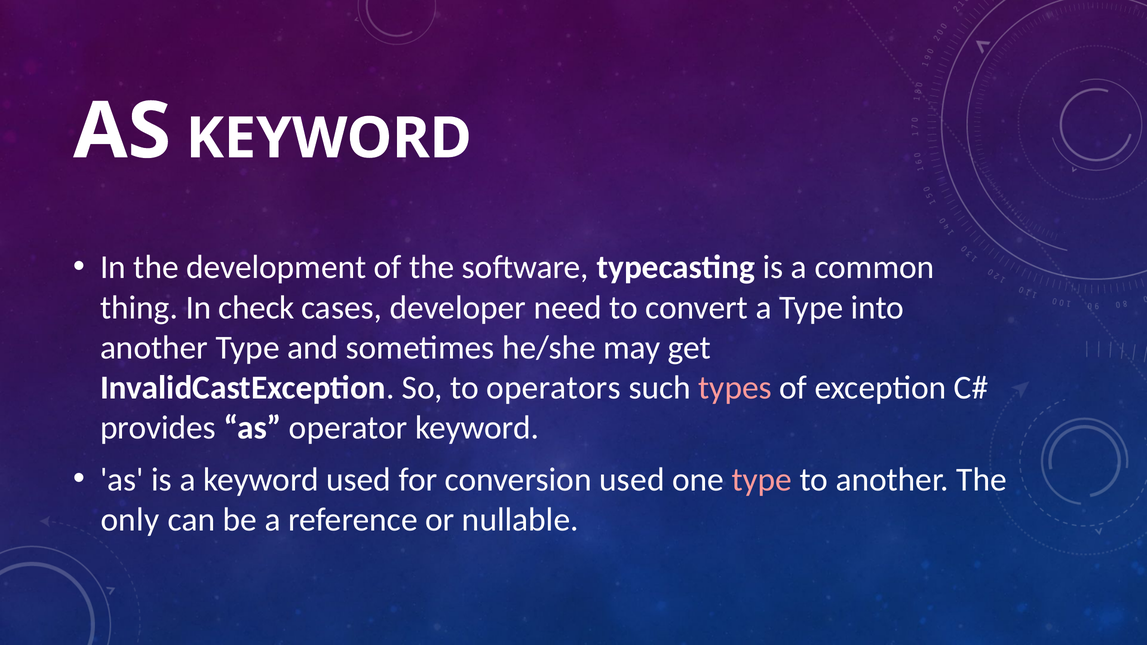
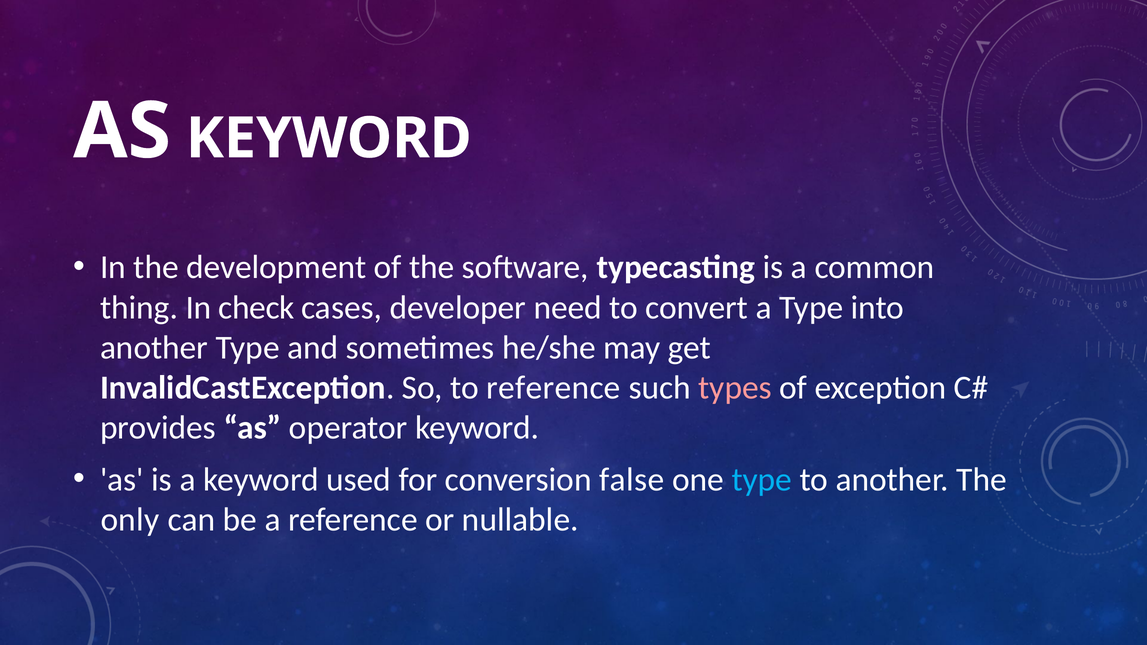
to operators: operators -> reference (553, 388)
conversion used: used -> false (632, 480)
type colour: pink -> light blue (762, 480)
